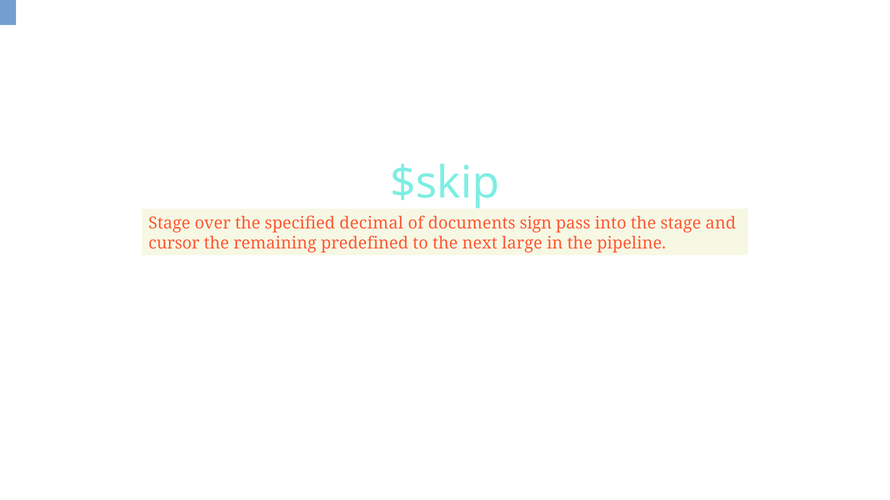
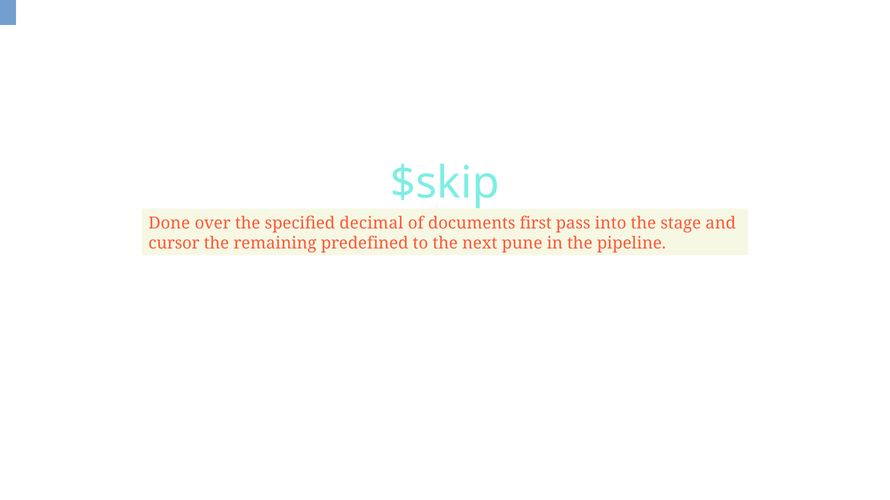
Stage: Stage -> Done (169, 223)
sign: sign -> first (536, 223)
large: large -> pune (522, 243)
